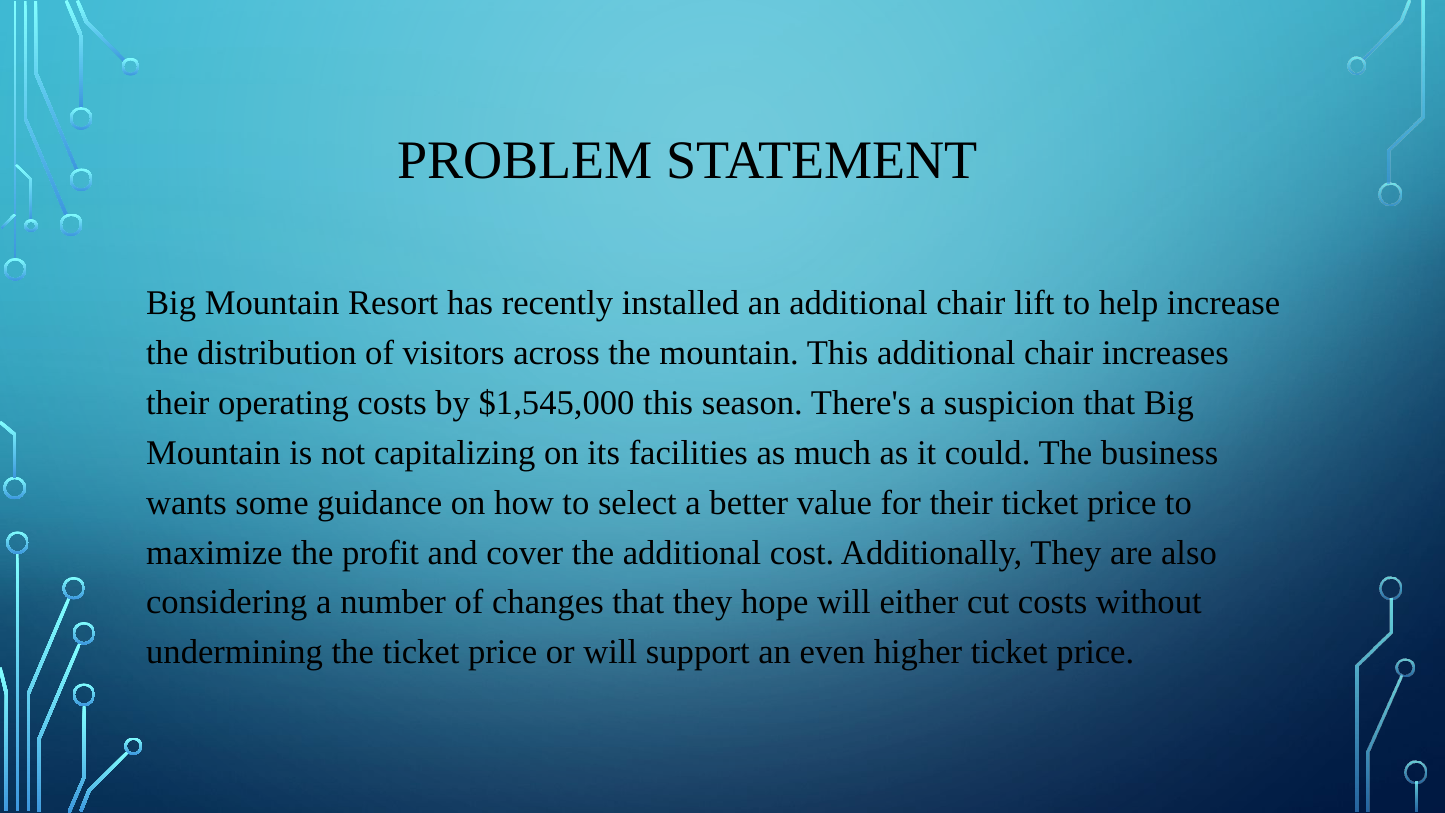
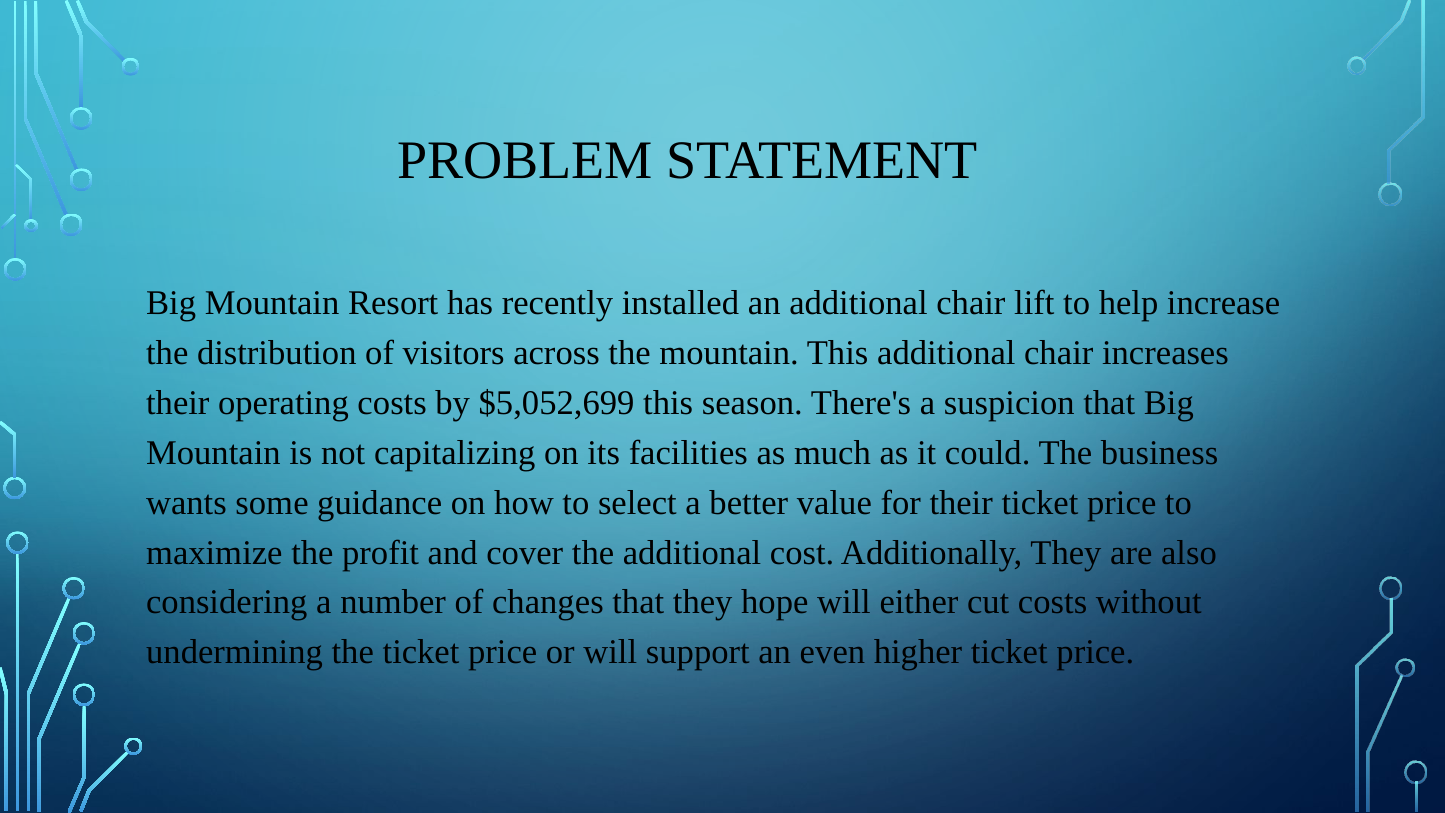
$1,545,000: $1,545,000 -> $5,052,699 (557, 403)
